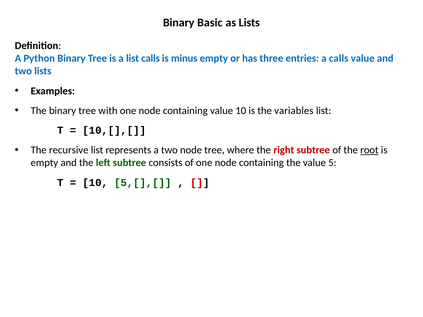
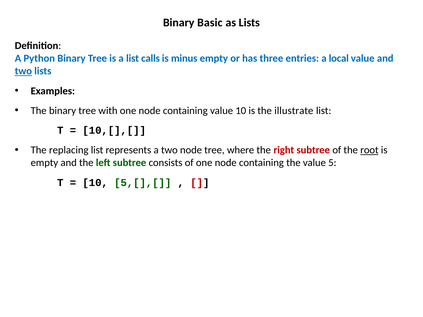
a calls: calls -> local (339, 59)
two underline: none -> present (23, 71)
variables: variables -> illustrate (294, 111)
recursive: recursive -> replacing (69, 150)
